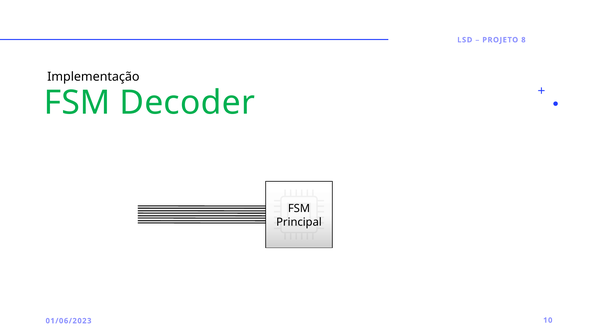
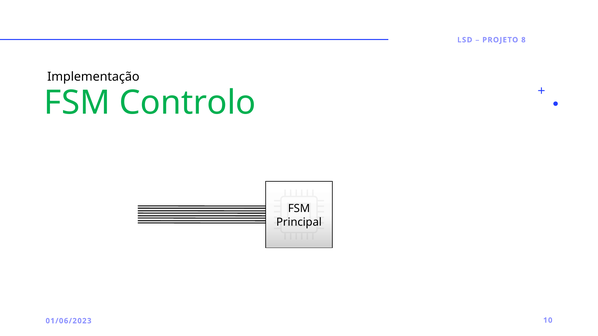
Decoder: Decoder -> Controlo (187, 103)
